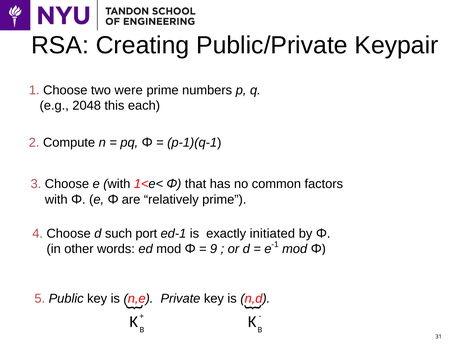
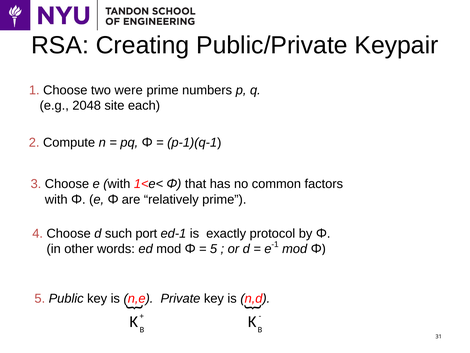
this: this -> site (114, 106)
initiated: initiated -> protocol (272, 233)
9: 9 -> 5 (214, 249)
